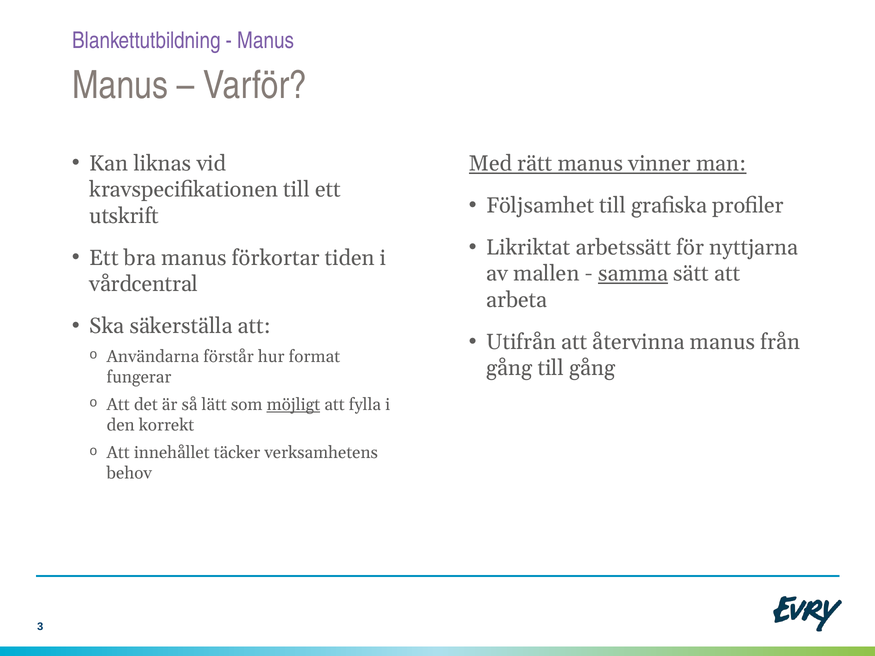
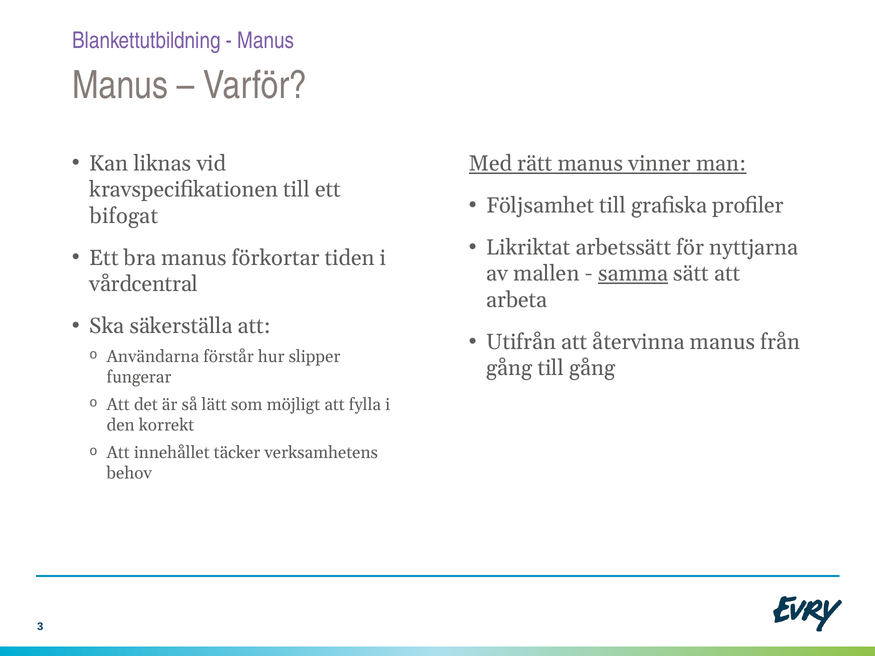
utskrift: utskrift -> bifogat (124, 216)
format: format -> slipper (314, 357)
möjligt underline: present -> none (293, 405)
